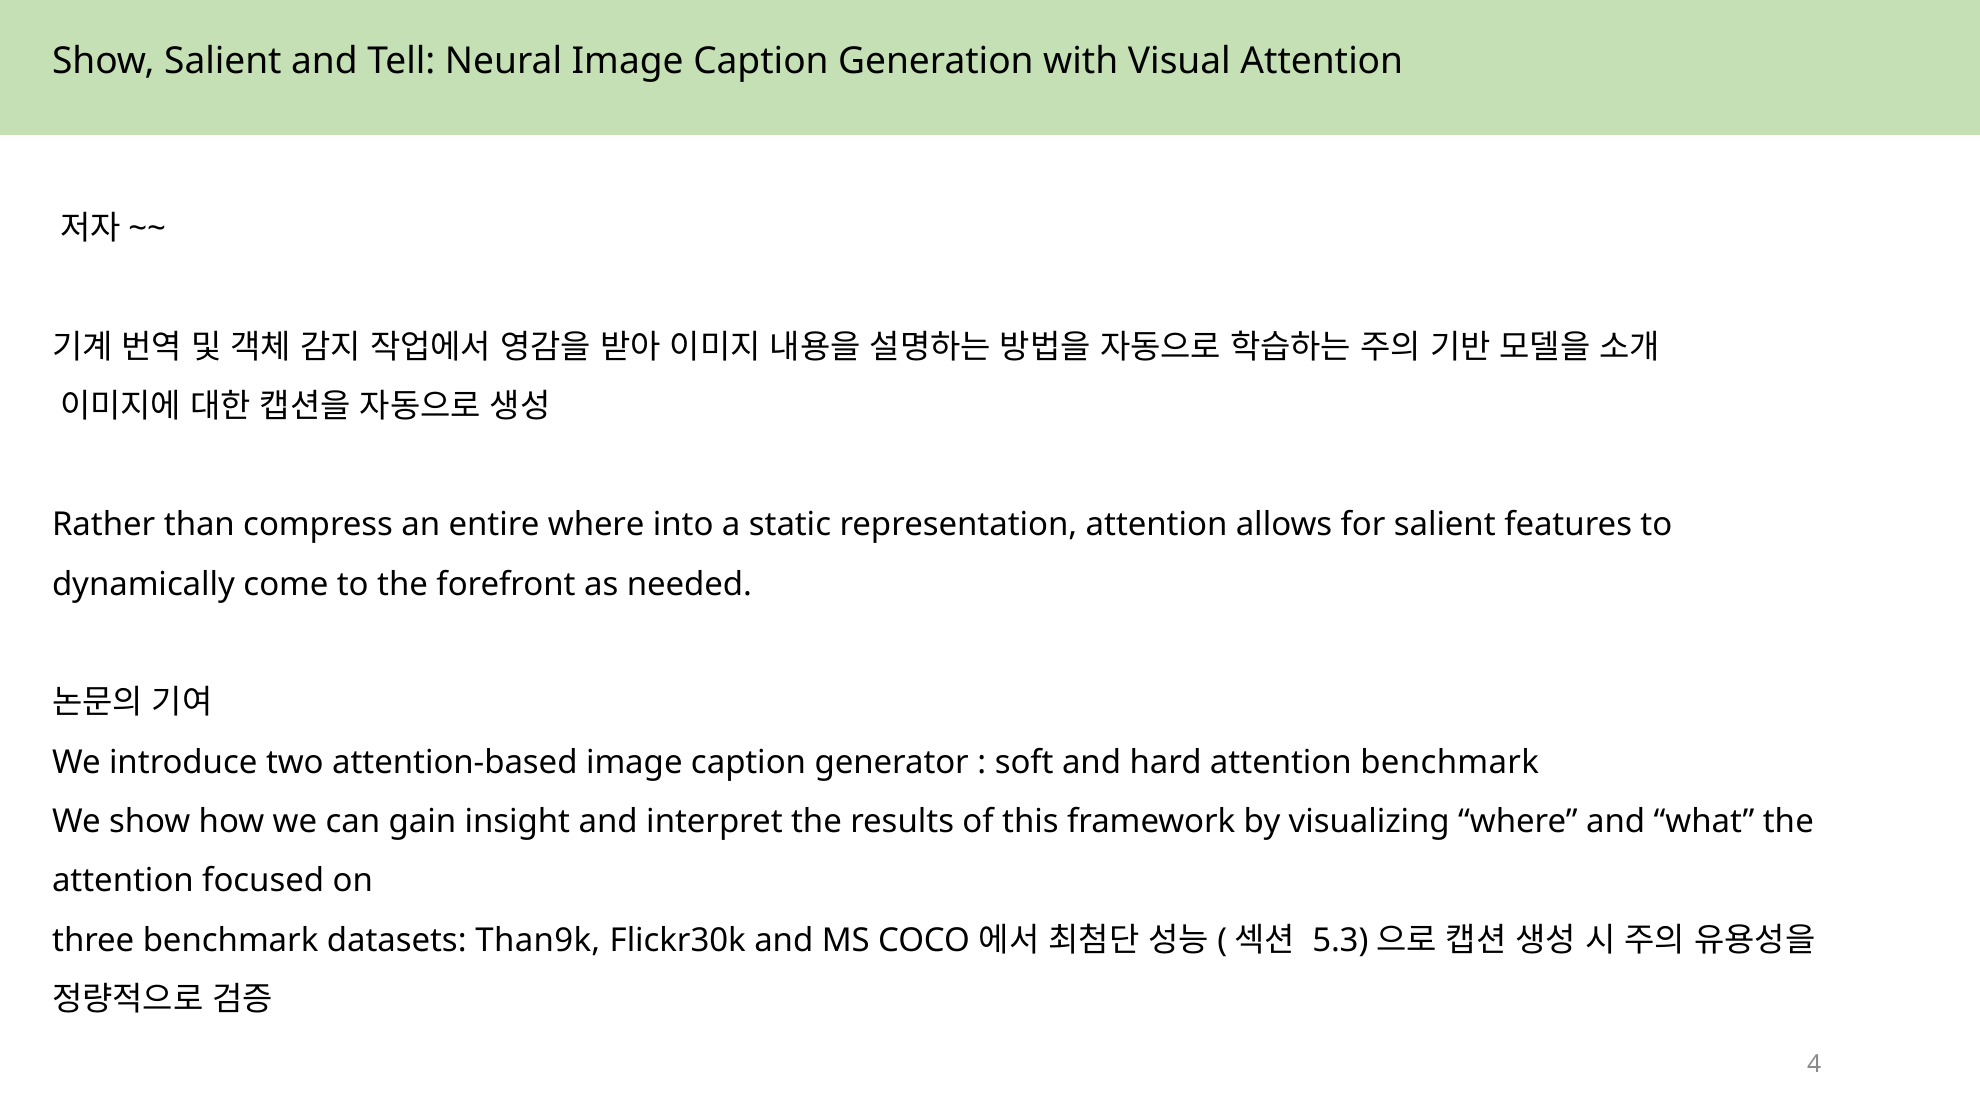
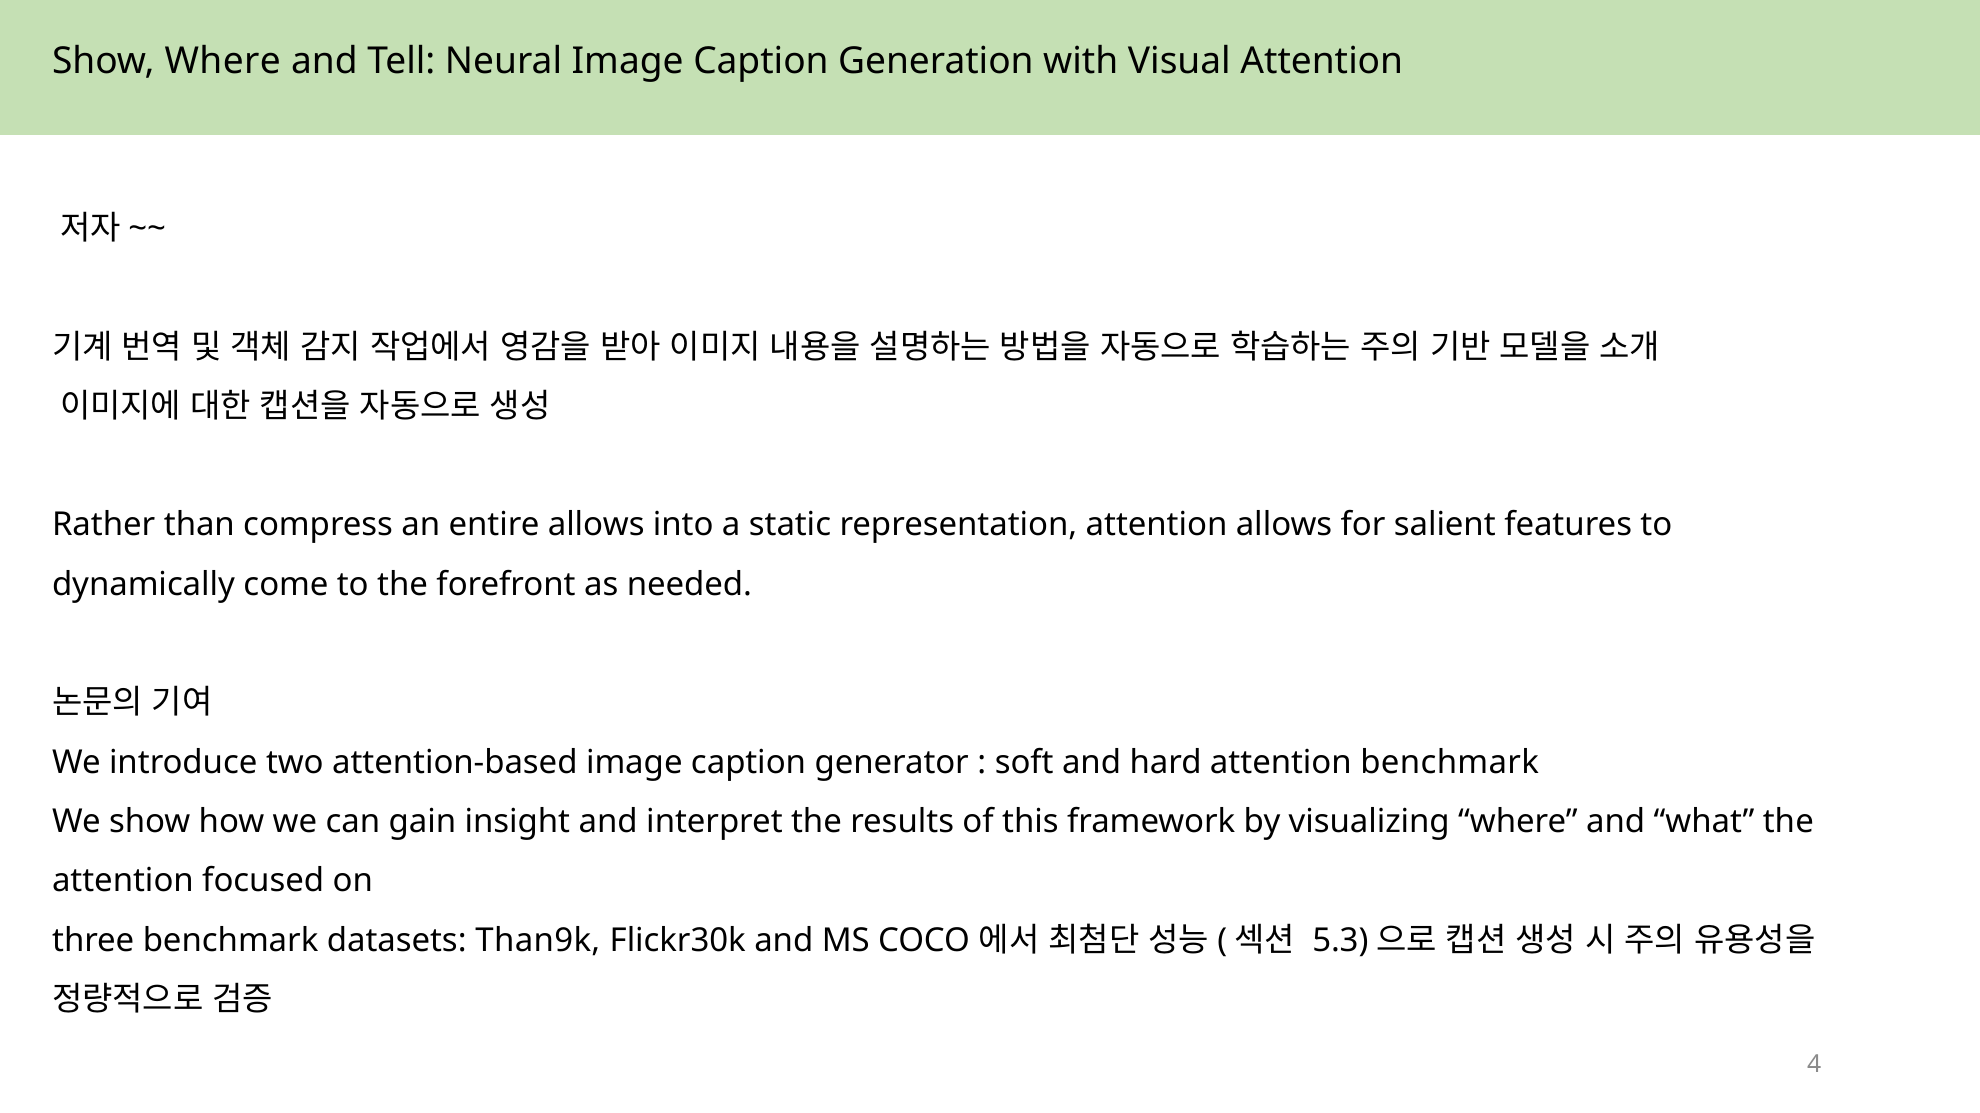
Show Salient: Salient -> Where (223, 62)
entire where: where -> allows (596, 525)
